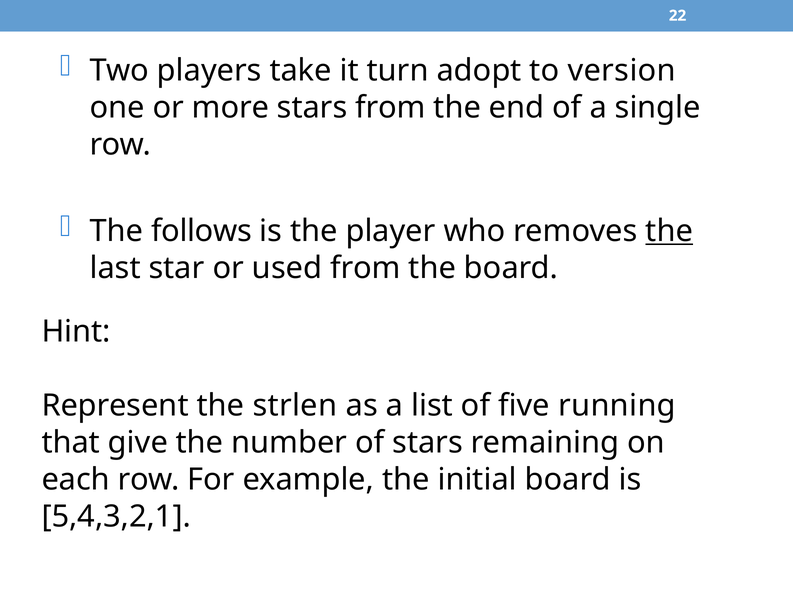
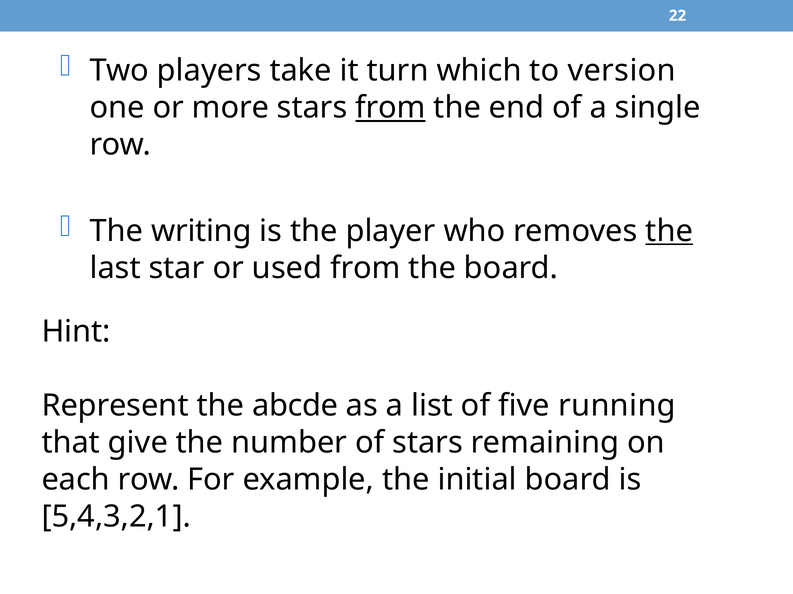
adopt: adopt -> which (479, 71)
from underline: none -> present (391, 108)
follows: follows -> writing (201, 231)
strlen: strlen -> abcde (295, 406)
